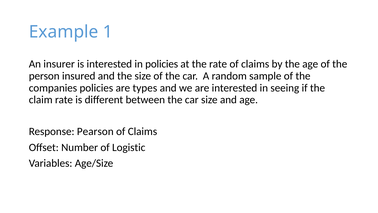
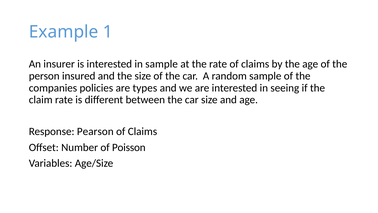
in policies: policies -> sample (162, 64)
Logistic: Logistic -> Poisson (129, 147)
